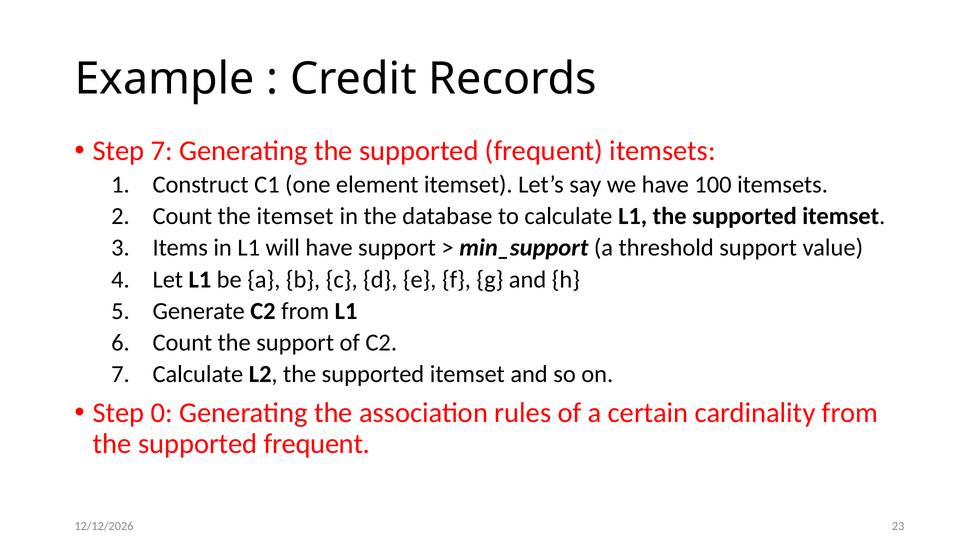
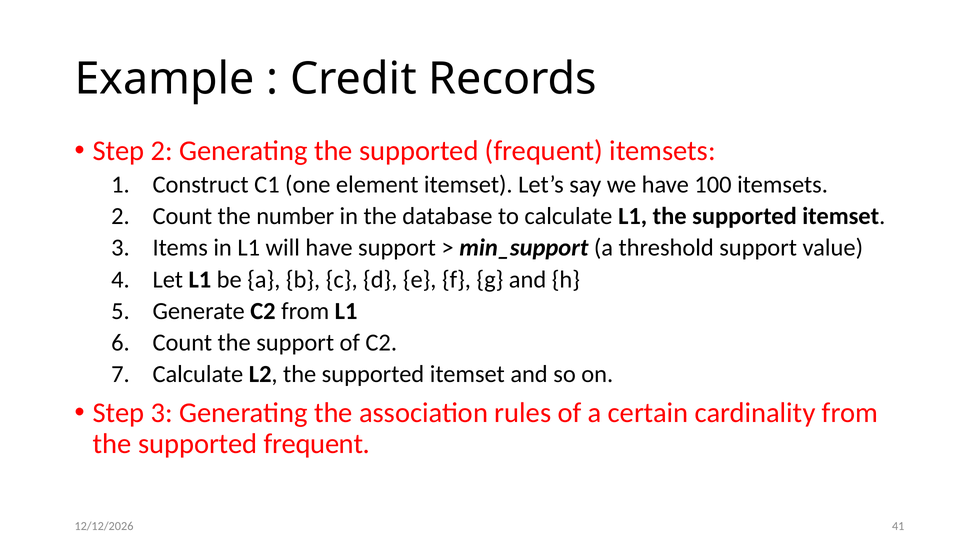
Step 7: 7 -> 2 (162, 151)
the itemset: itemset -> number (295, 216)
Step 0: 0 -> 3 (162, 413)
23: 23 -> 41 (898, 526)
